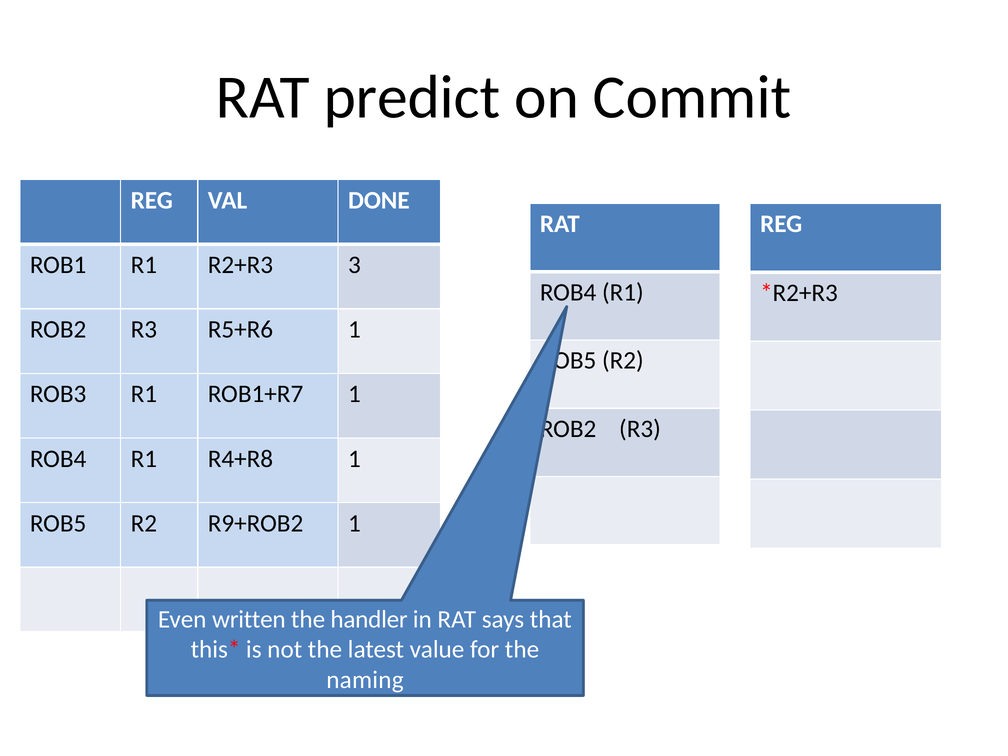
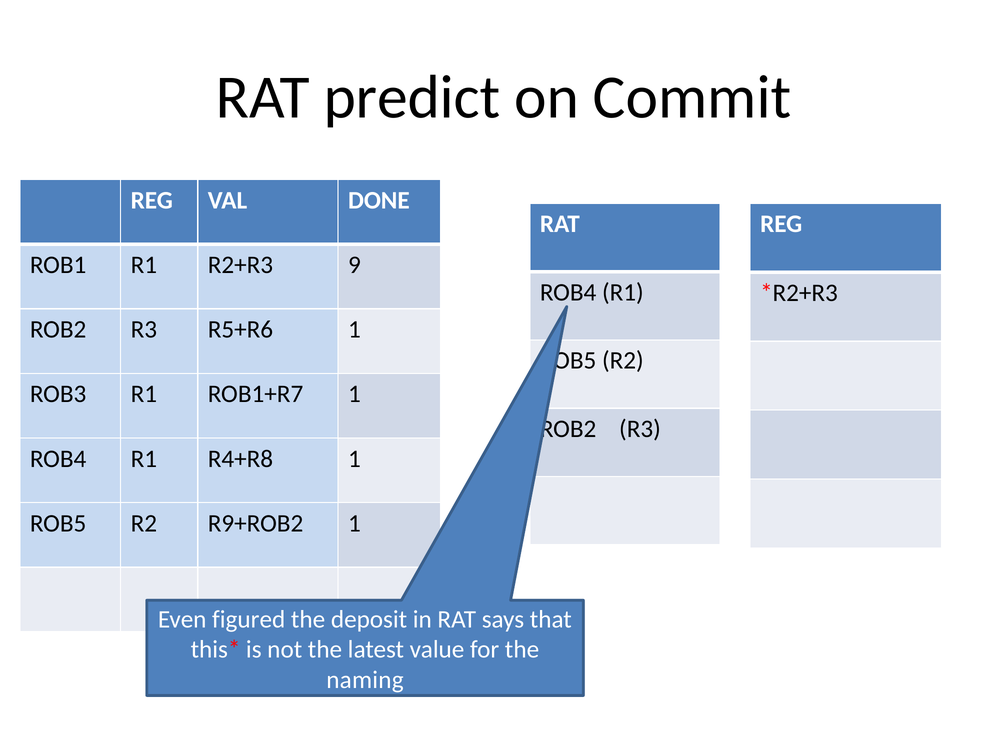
3: 3 -> 9 (354, 265)
written: written -> figured (249, 619)
handler: handler -> deposit (369, 619)
